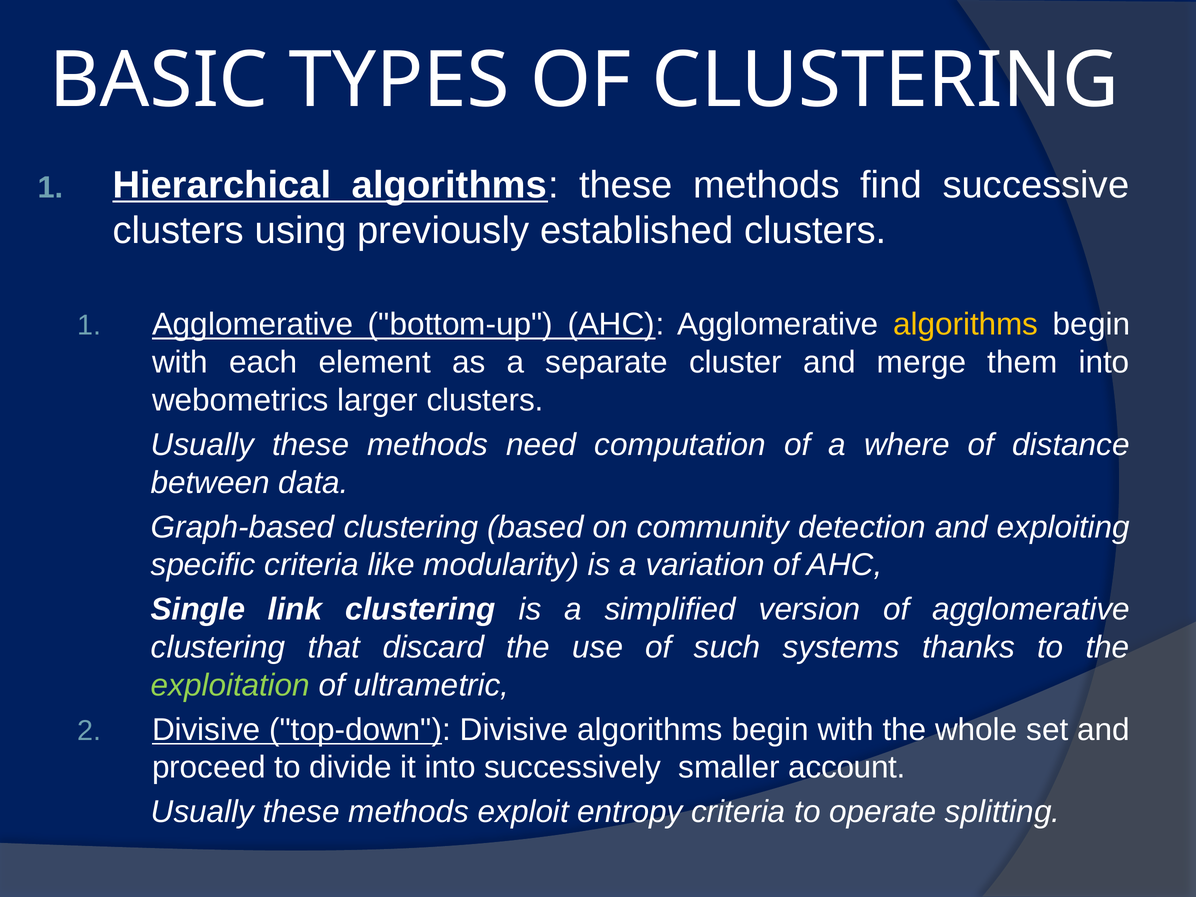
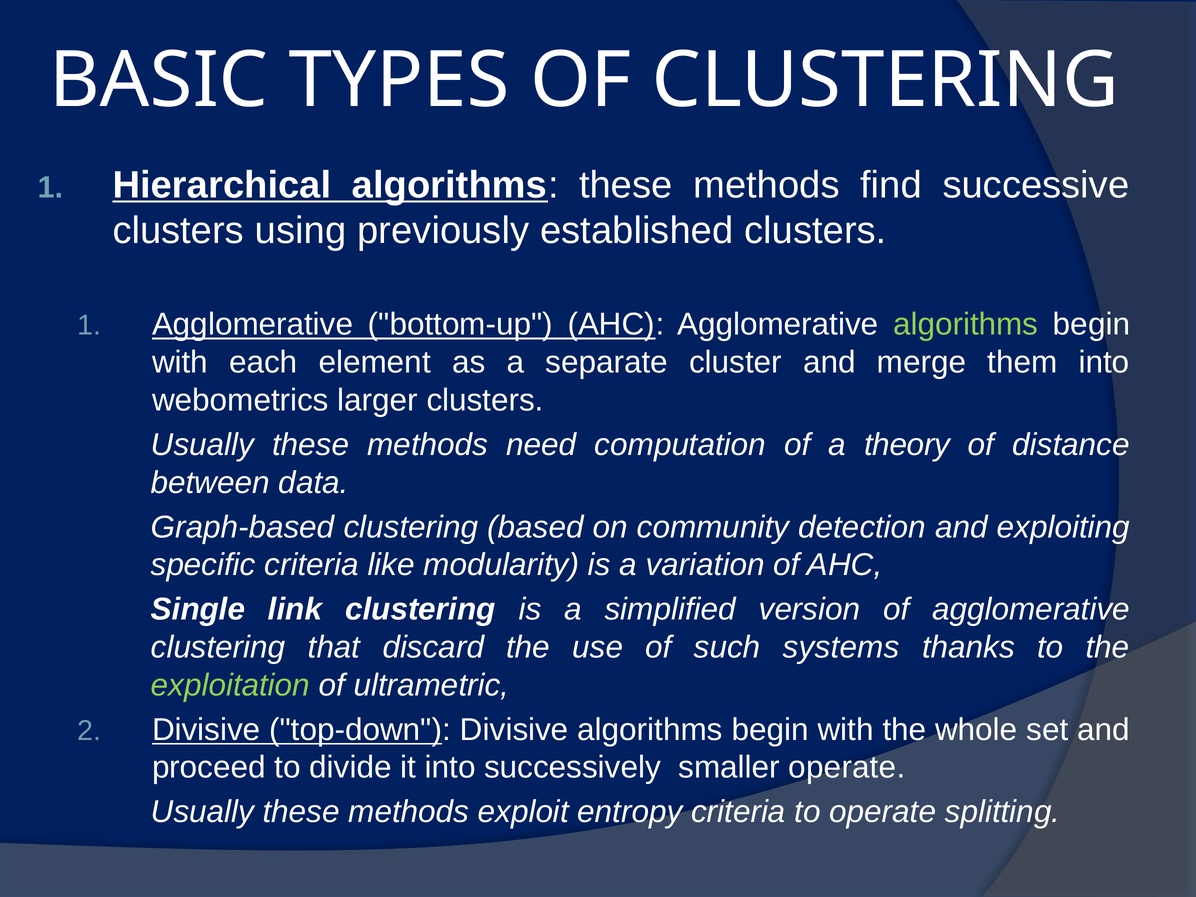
algorithms colour: yellow -> light green (966, 325)
where: where -> theory (907, 445)
smaller account: account -> operate (847, 768)
